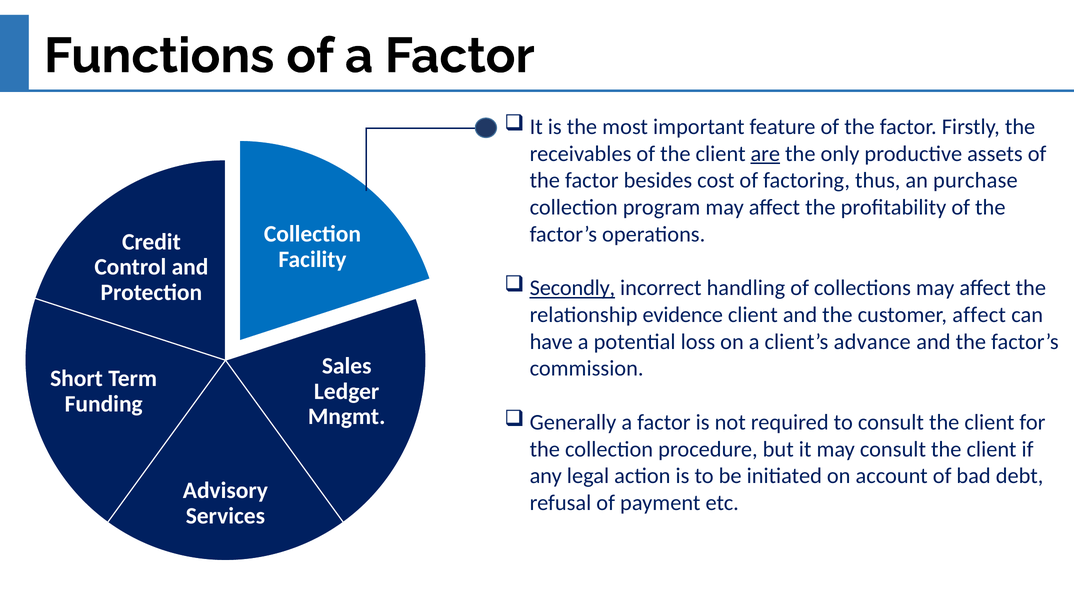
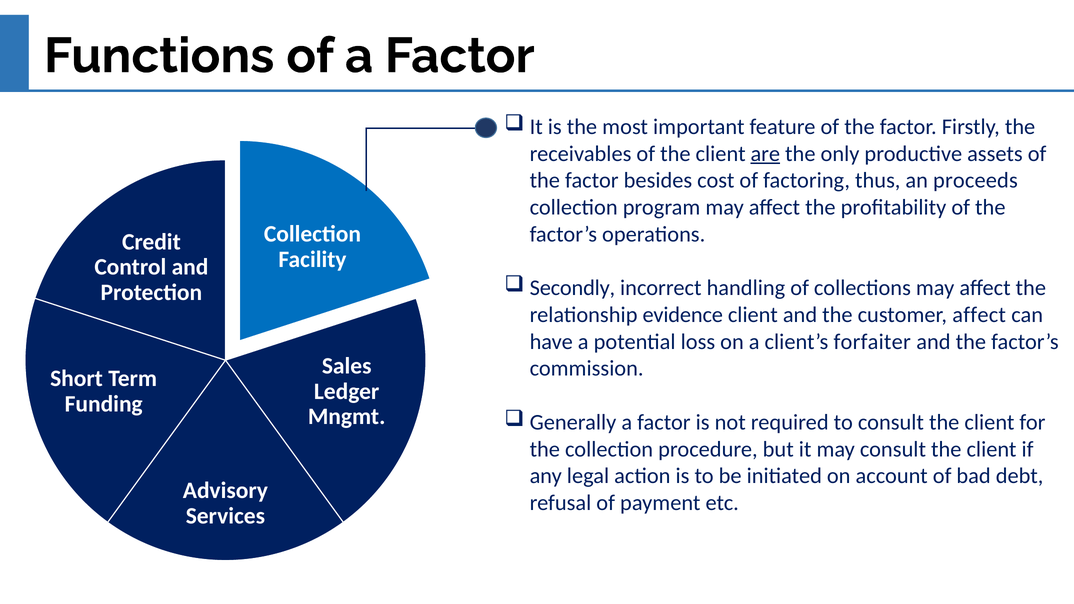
purchase: purchase -> proceeds (975, 181)
Secondly underline: present -> none (572, 288)
advance: advance -> forfaiter (872, 342)
